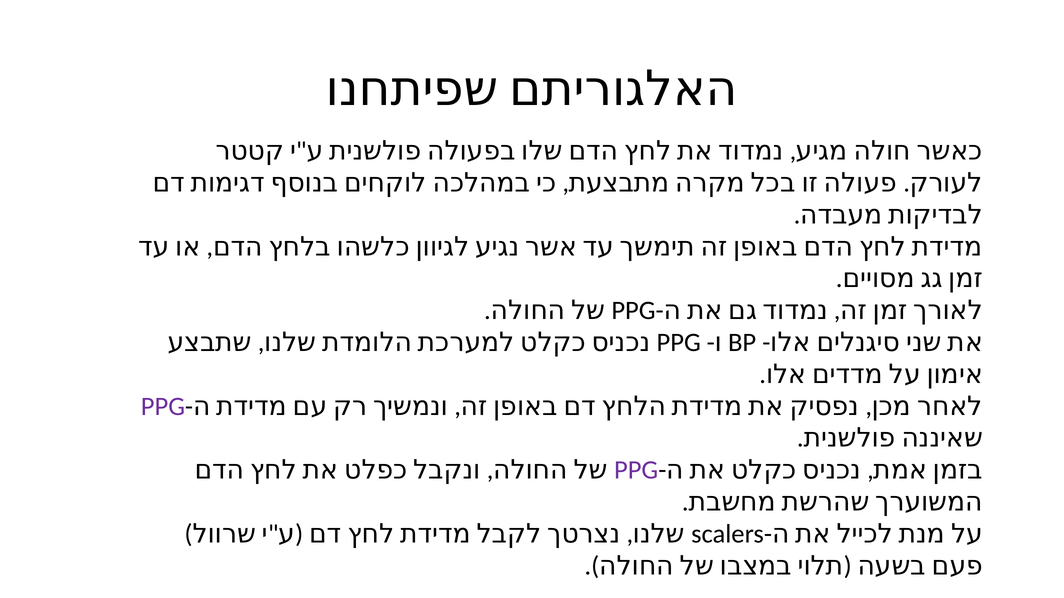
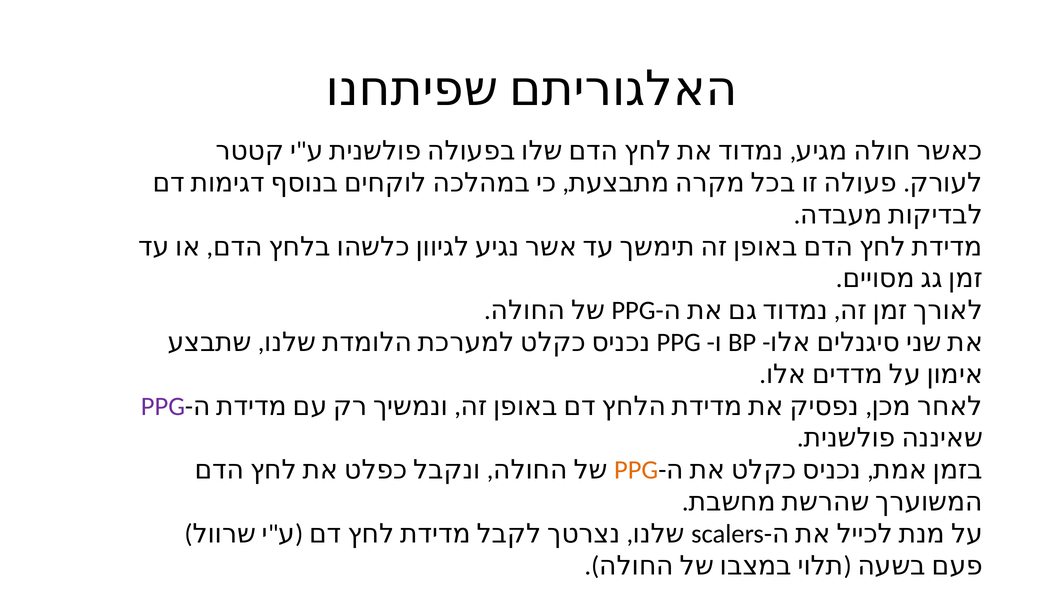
PPG colour: purple -> orange (636, 470)
